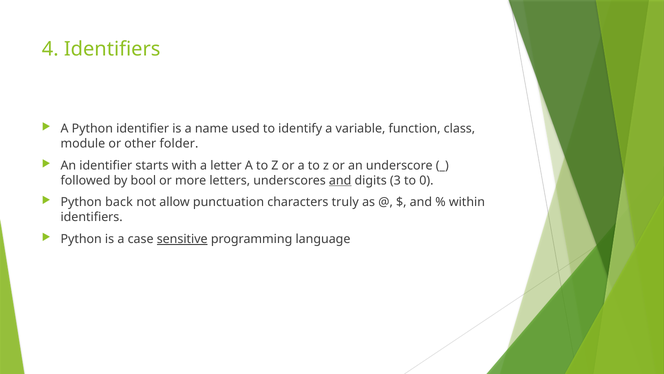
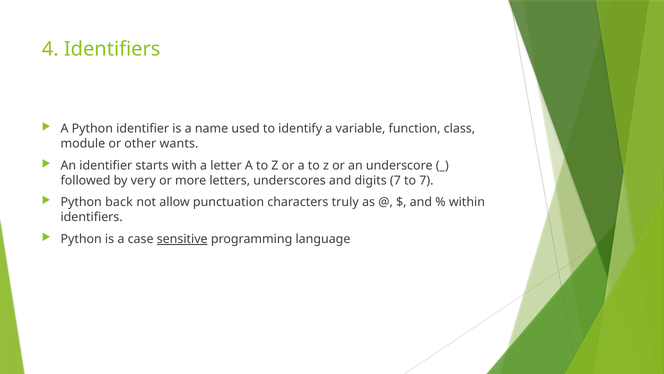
folder: folder -> wants (179, 143)
bool: bool -> very (143, 180)
and underline: present -> none (340, 180)
digits 3: 3 -> 7 (395, 180)
to 0: 0 -> 7 (426, 180)
